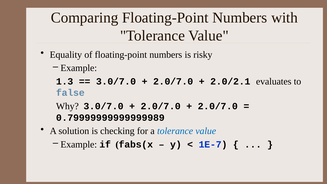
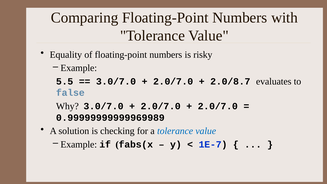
1.3: 1.3 -> 5.5 (65, 81)
2.0/2.1: 2.0/2.1 -> 2.0/8.7 (230, 81)
0.79999999999999989: 0.79999999999999989 -> 0.99999999999969989 (110, 118)
